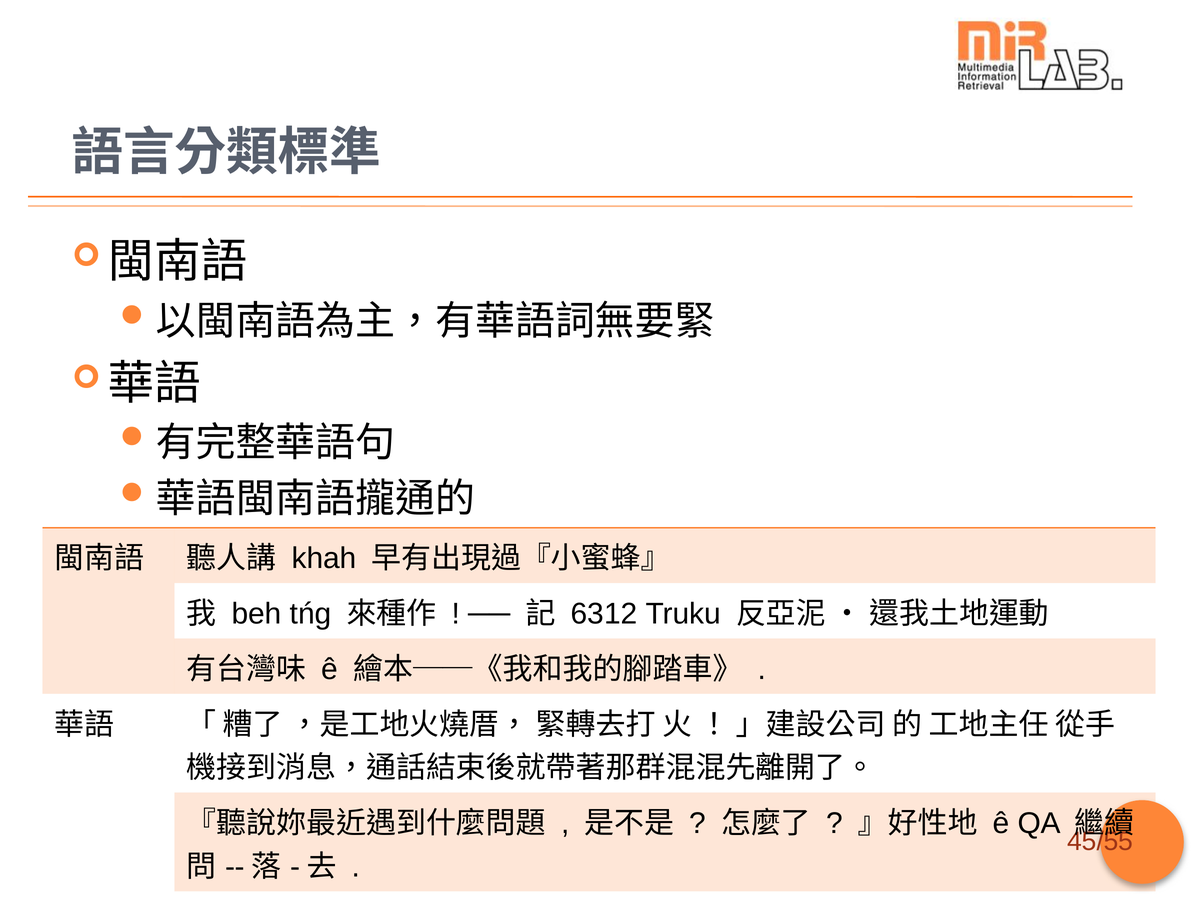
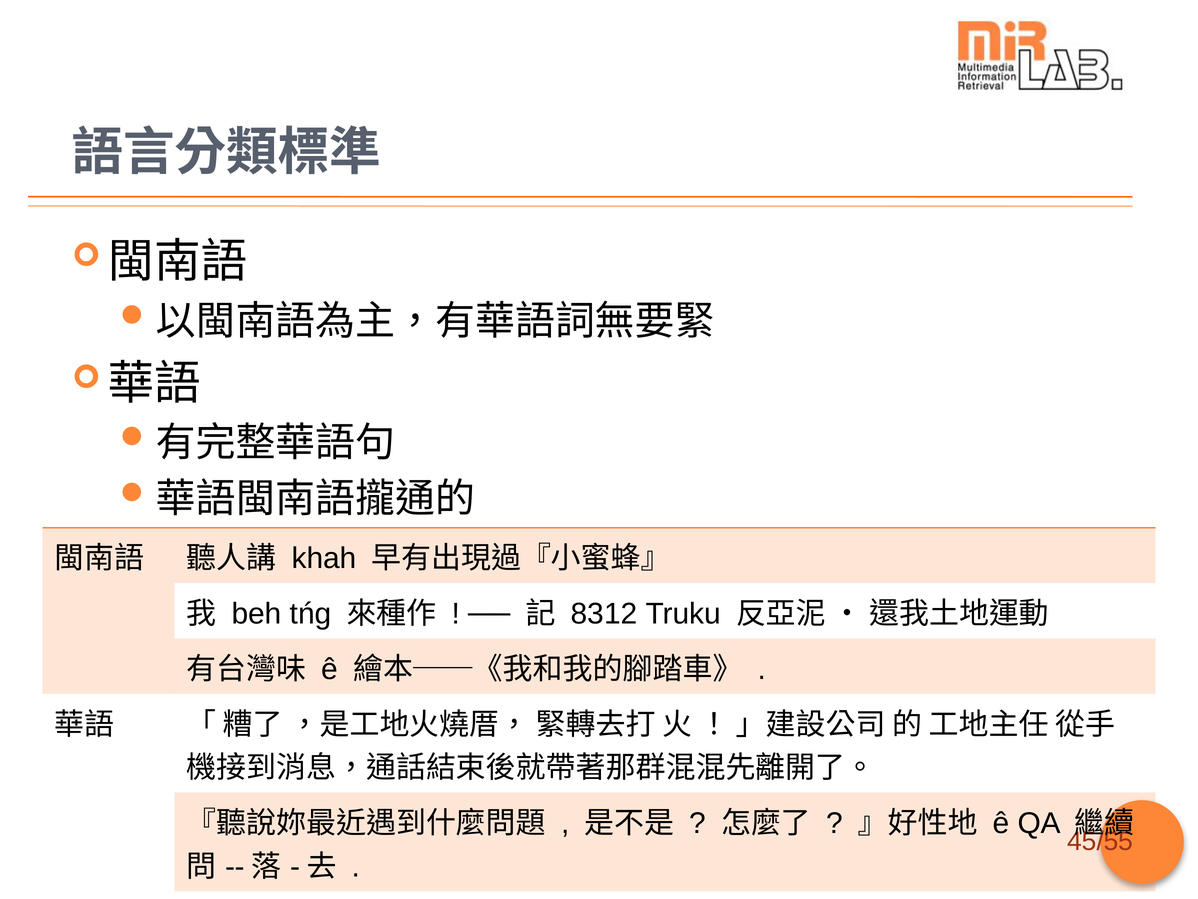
6312: 6312 -> 8312 (604, 614)
